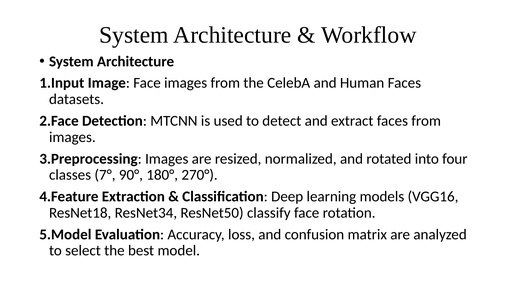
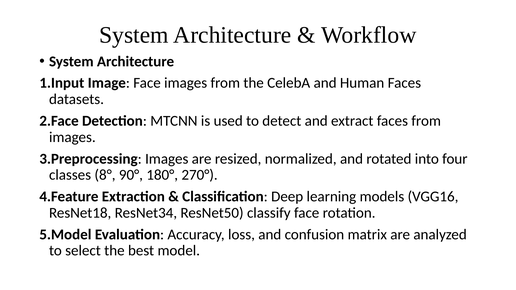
7°: 7° -> 8° (105, 175)
